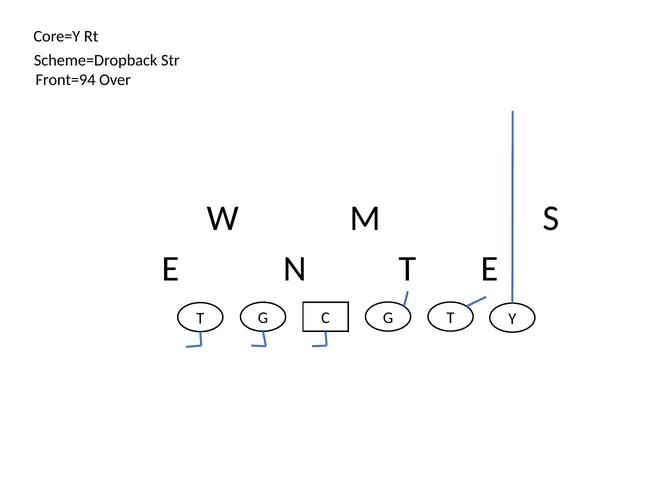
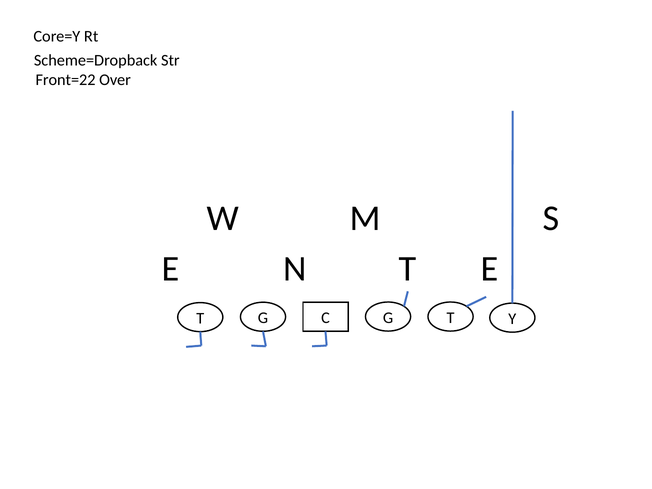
Front=94: Front=94 -> Front=22 (66, 80)
